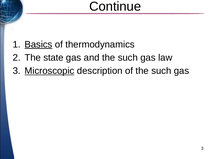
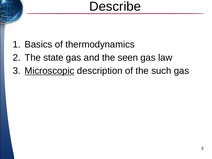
Continue: Continue -> Describe (115, 6)
Basics underline: present -> none (38, 44)
and the such: such -> seen (128, 58)
